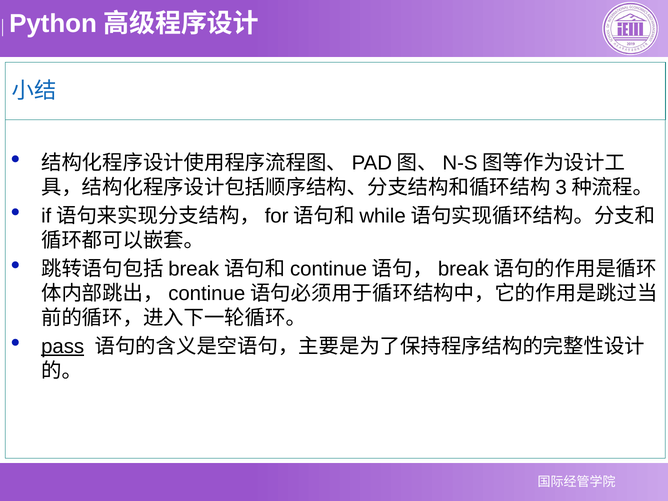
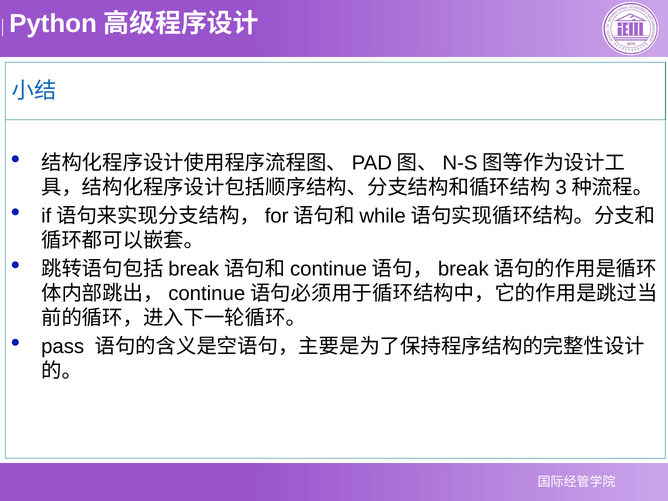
pass underline: present -> none (63, 346)
